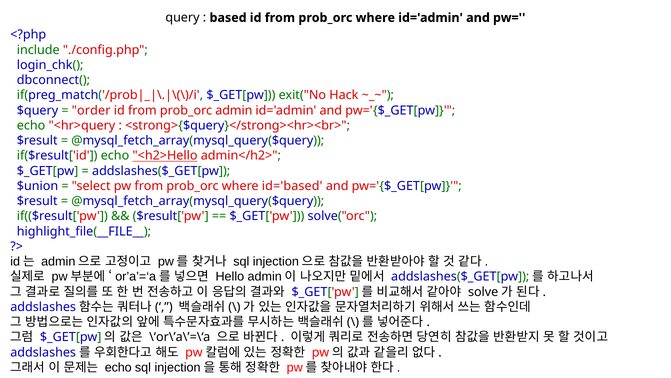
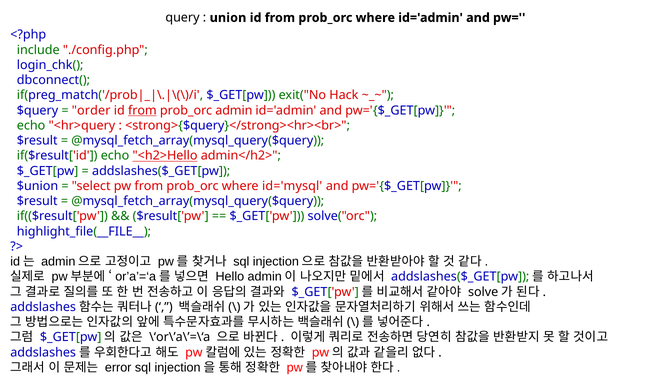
based: based -> union (228, 18)
from underline: none -> present (142, 110)
id='based: id='based -> id='mysql (292, 186)
echo: echo -> error (118, 367)
